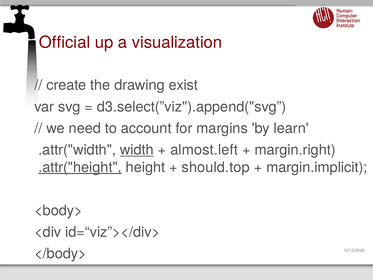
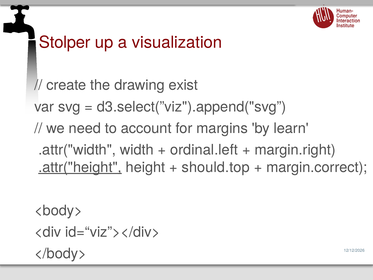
Official: Official -> Stolper (65, 42)
width underline: present -> none (137, 150)
almost.left: almost.left -> ordinal.left (204, 150)
margin.implicit: margin.implicit -> margin.correct (317, 167)
